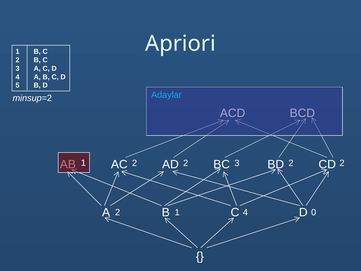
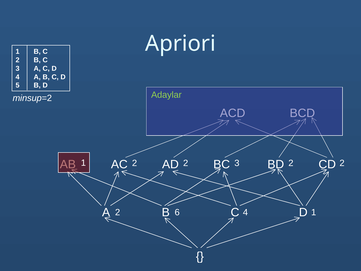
Adaylar colour: light blue -> light green (166, 95)
2 1: 1 -> 6 (177, 212)
4 0: 0 -> 1 (314, 212)
